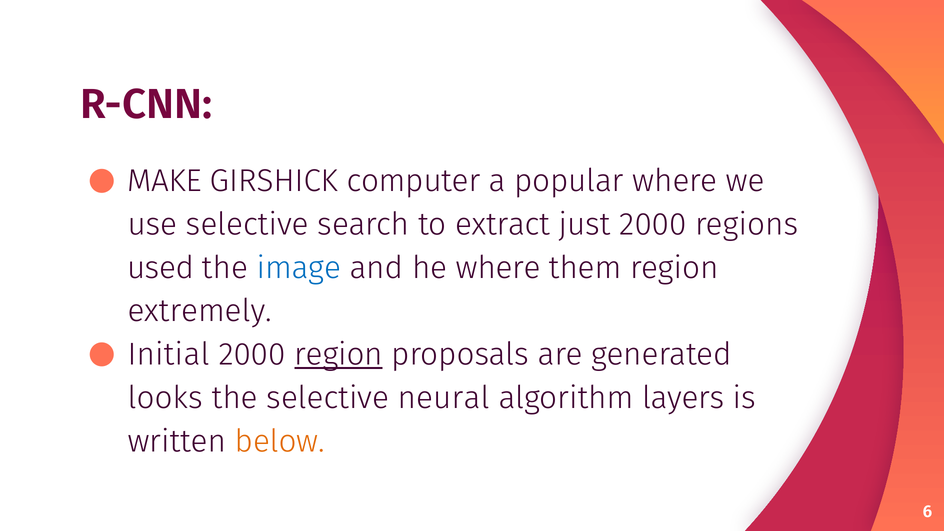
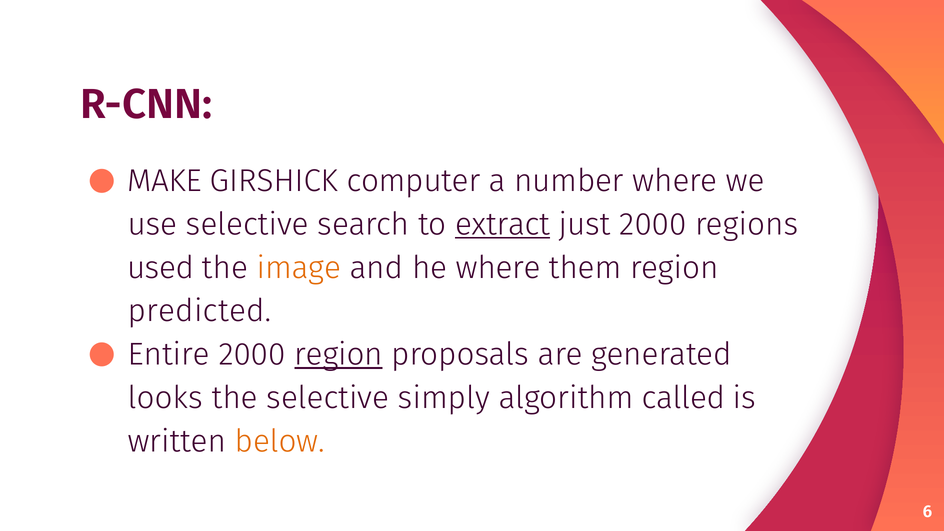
popular: popular -> number (569, 181)
extract underline: none -> present (503, 224)
image colour: blue -> orange (299, 268)
extremely: extremely -> predicted (200, 311)
Initial: Initial -> Entire (169, 354)
neural: neural -> simply (444, 398)
layers: layers -> called (683, 398)
